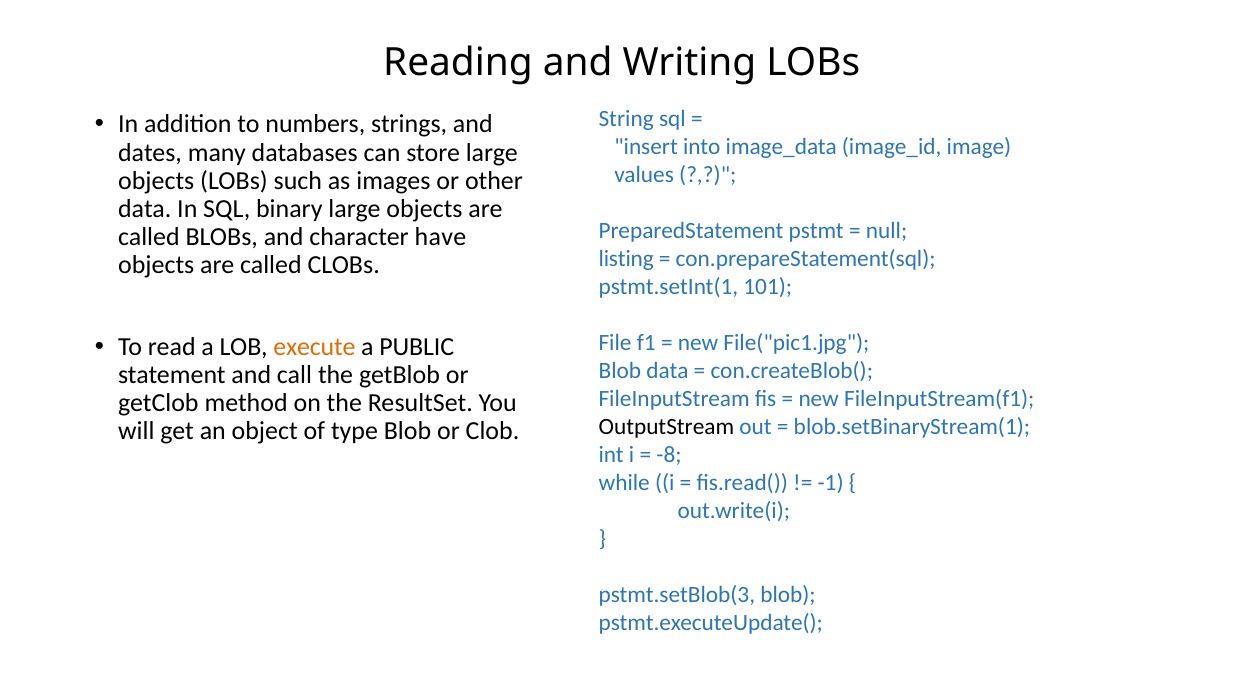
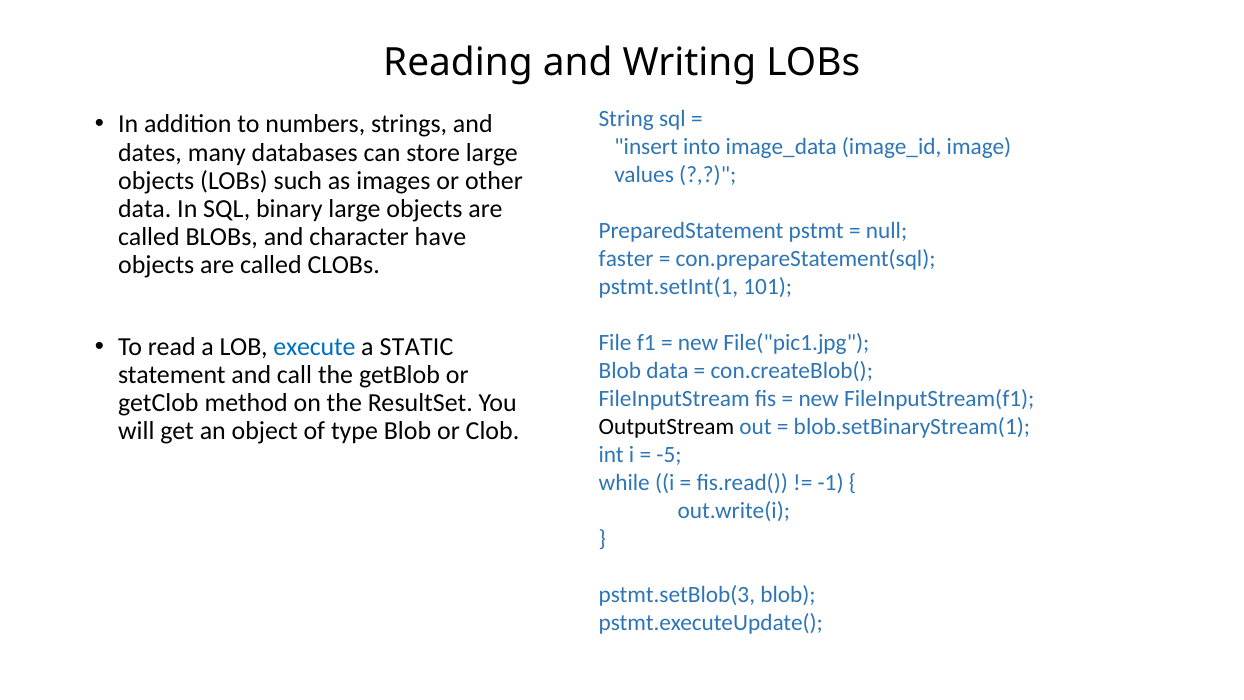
listing: listing -> faster (626, 258)
execute colour: orange -> blue (314, 346)
PUBLIC: PUBLIC -> STATIC (417, 346)
-8: -8 -> -5 (669, 454)
